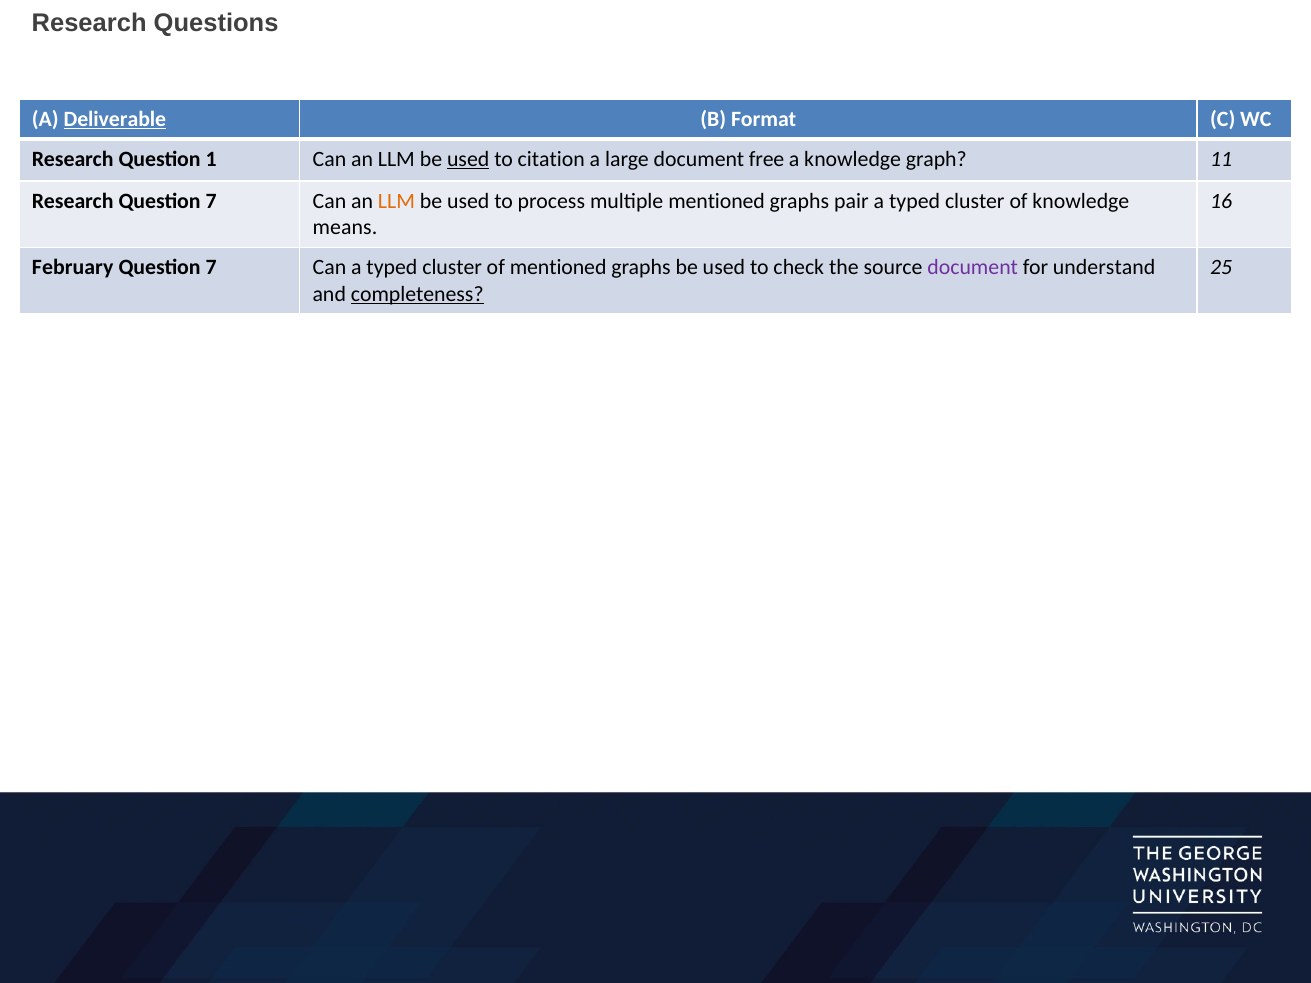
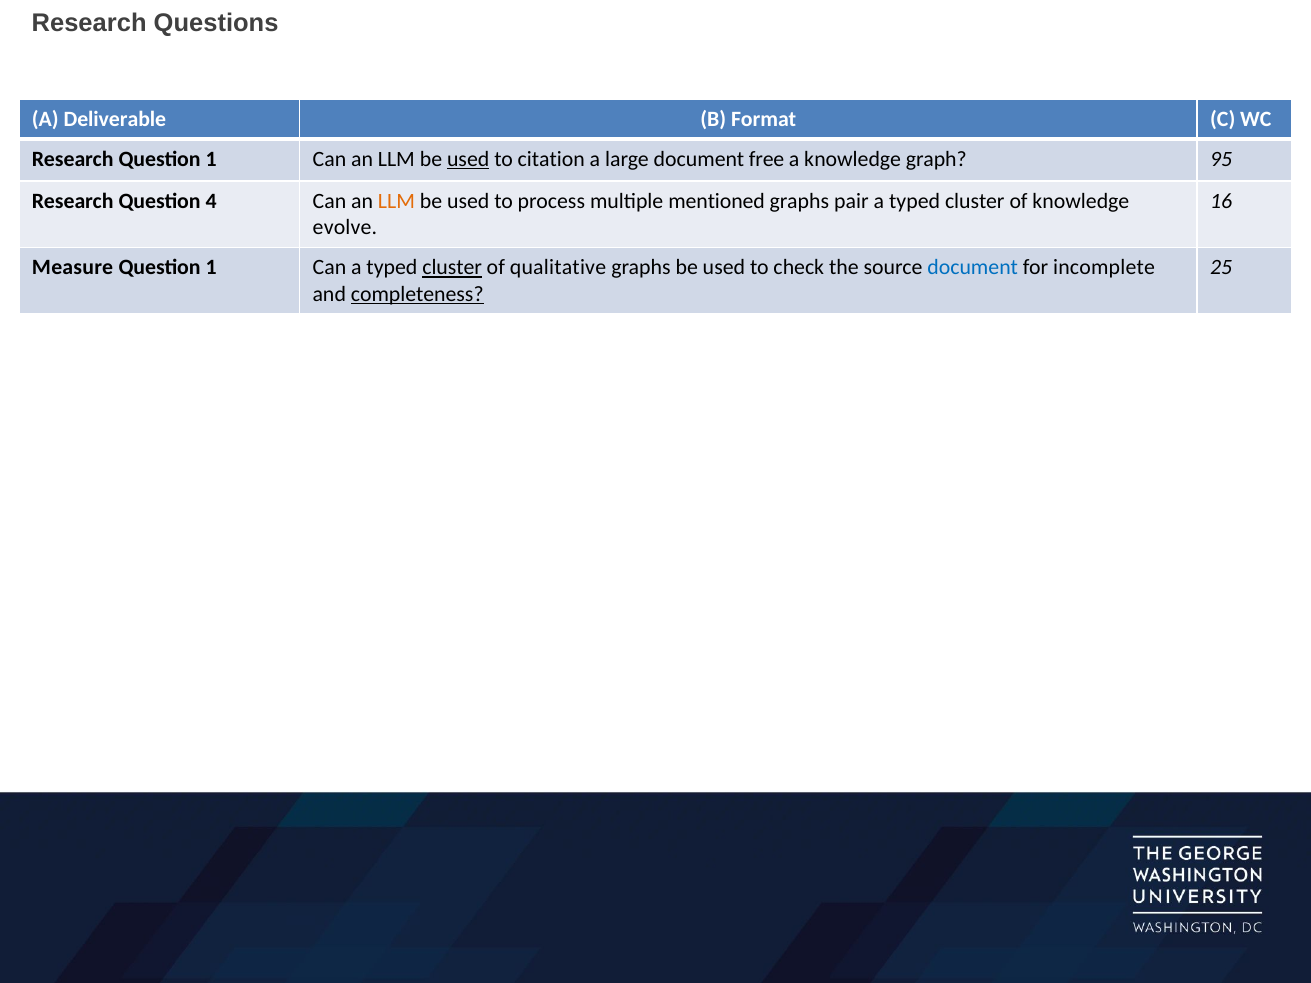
Deliverable underline: present -> none (115, 119)
11: 11 -> 95 (1221, 159)
Research Question 7: 7 -> 4 (211, 201)
means: means -> evolve (345, 228)
February: February -> Measure (73, 268)
7: 7 -> 1 (211, 268)
cluster underline: none -> present (452, 268)
of mentioned: mentioned -> qualitative (558, 268)
document colour: purple -> blue (973, 268)
understand: understand -> incomplete (1104, 268)
